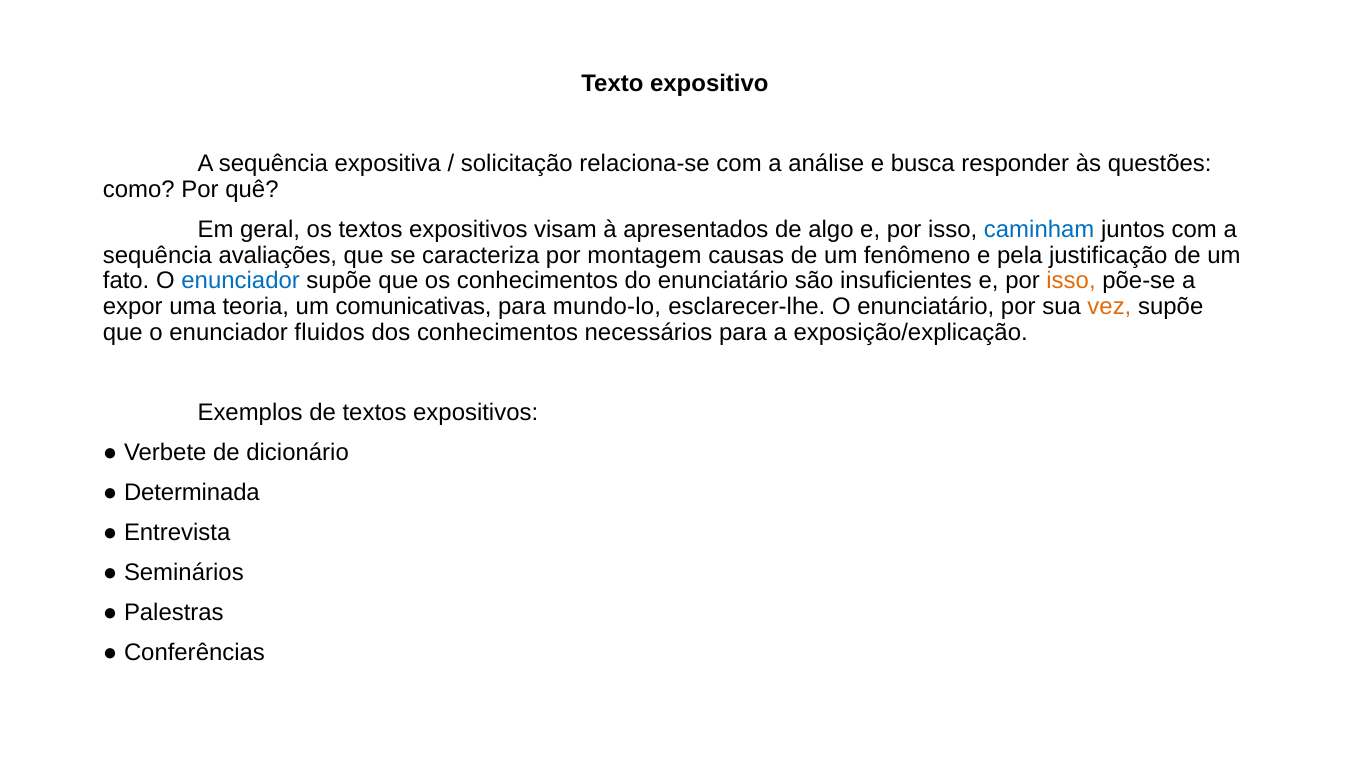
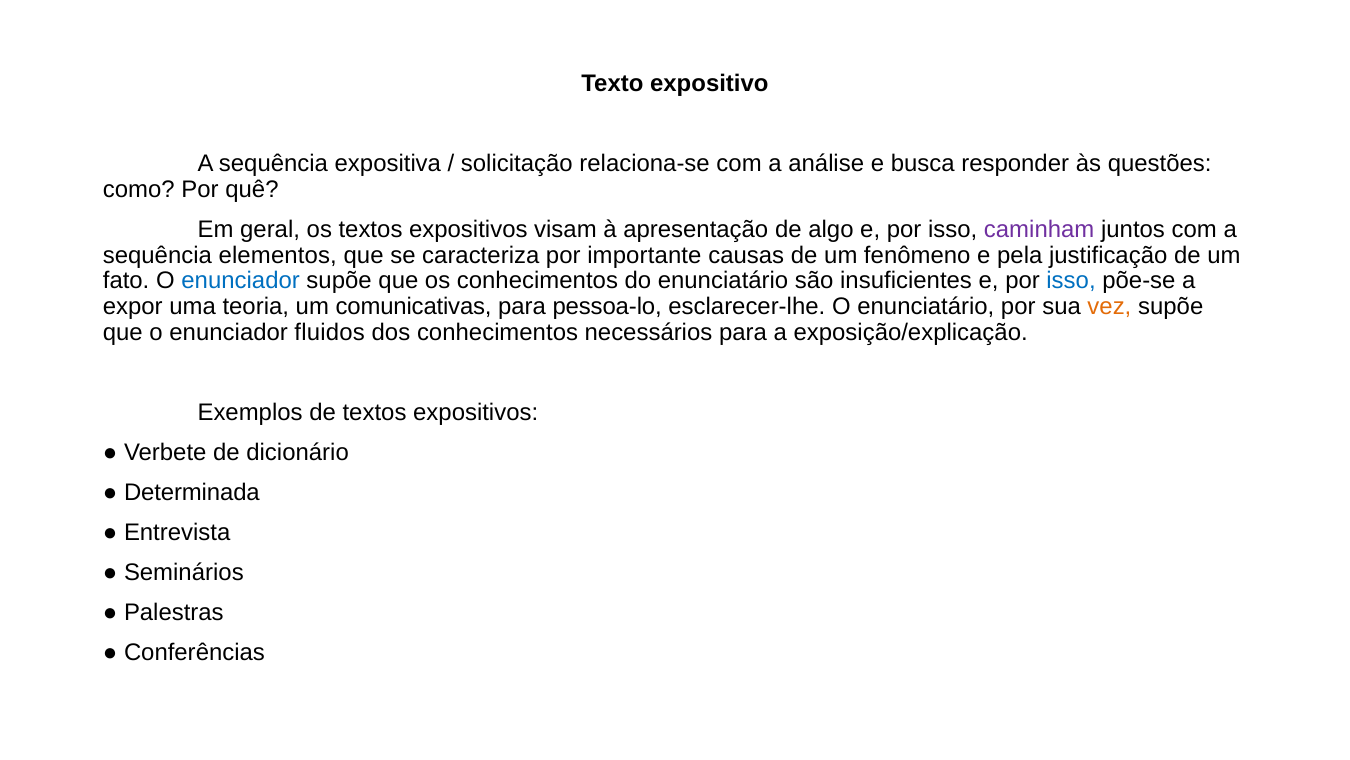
apresentados: apresentados -> apresentação (696, 229)
caminham colour: blue -> purple (1039, 229)
avaliações: avaliações -> elementos (278, 255)
montagem: montagem -> importante (644, 255)
isso colour: orange -> blue (1071, 281)
mundo-lo: mundo-lo -> pessoa-lo (607, 307)
